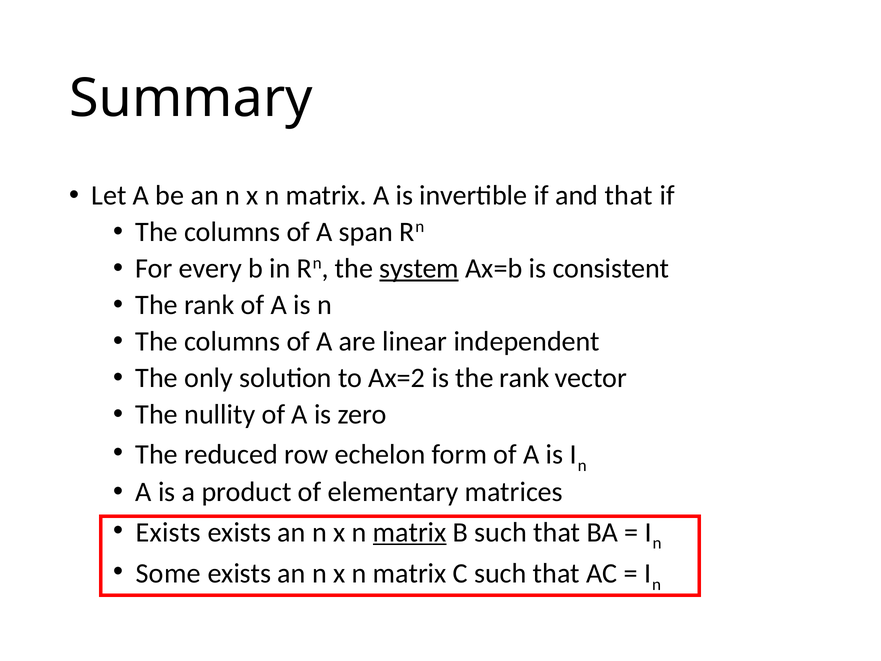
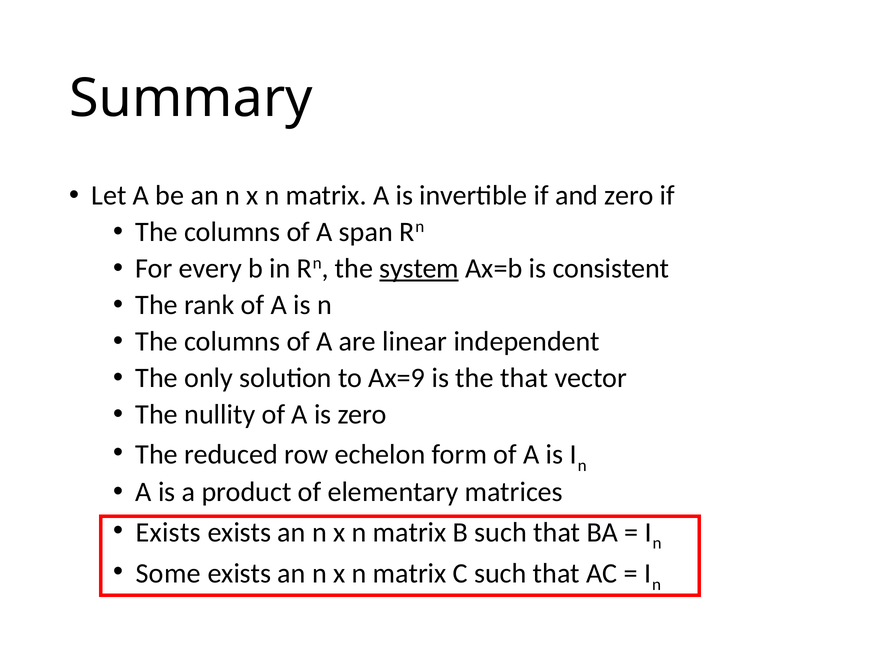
and that: that -> zero (629, 195)
Ax=2: Ax=2 -> Ax=9 (397, 378)
is the rank: rank -> that (524, 378)
matrix underline: present -> none (410, 532)
